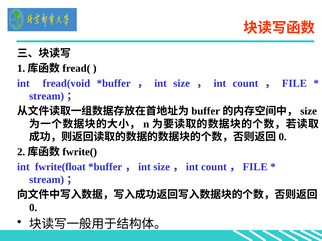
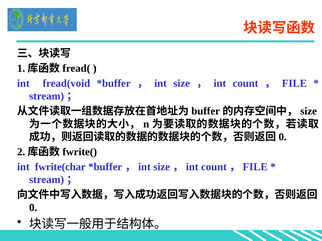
fwrite(float: fwrite(float -> fwrite(char (60, 167)
